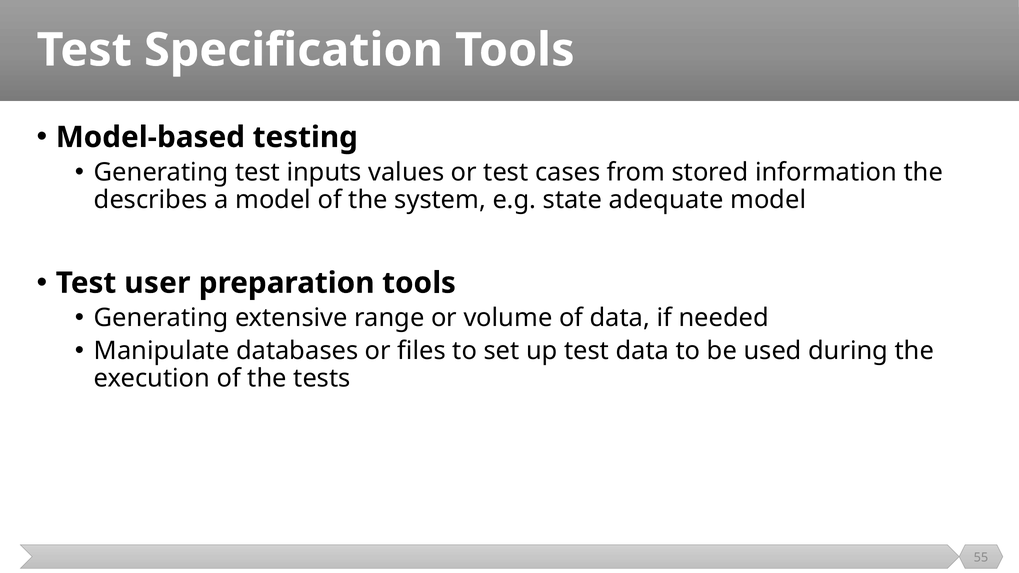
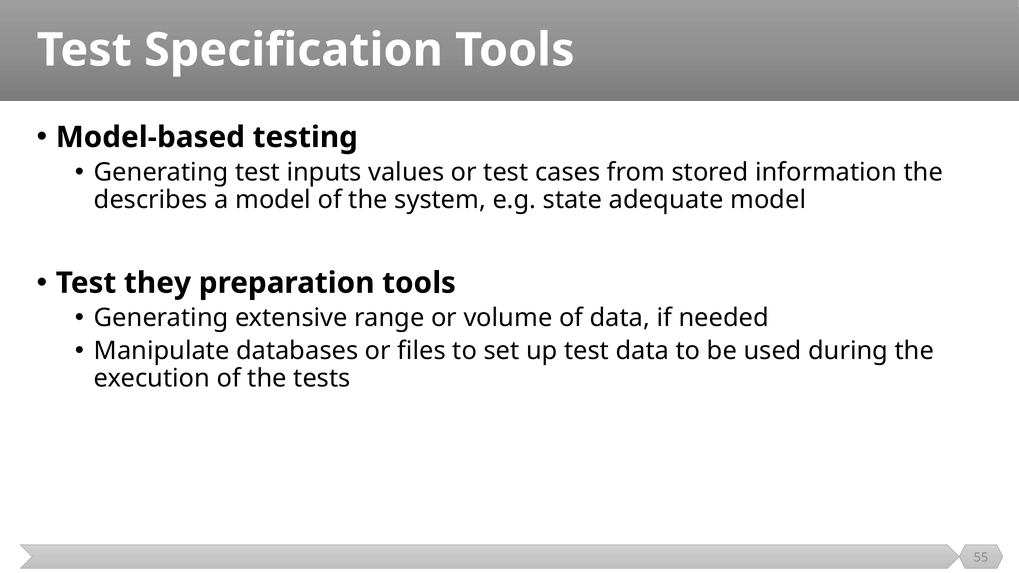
user: user -> they (157, 283)
